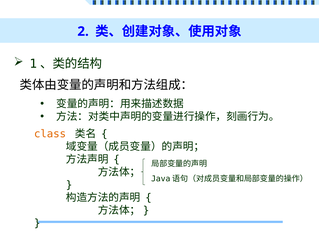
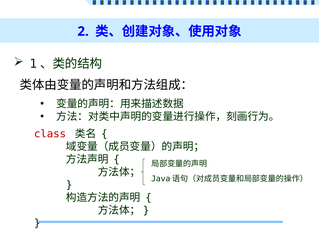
class colour: orange -> red (50, 134)
